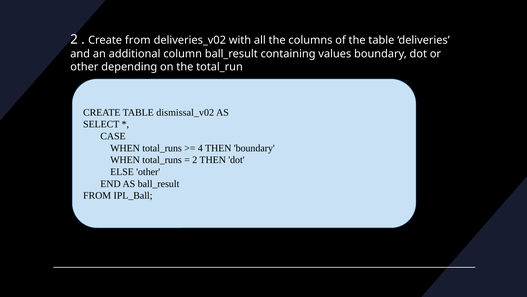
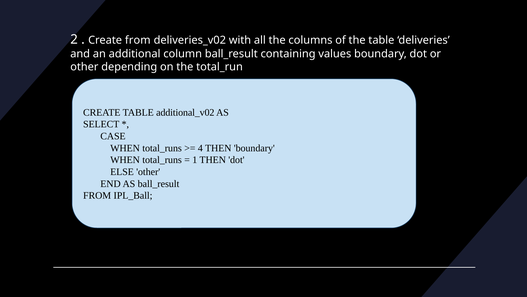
dismissal_v02: dismissal_v02 -> additional_v02 (185, 112)
2: 2 -> 1 (195, 160)
